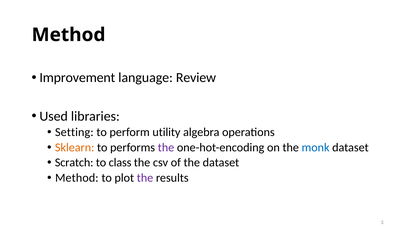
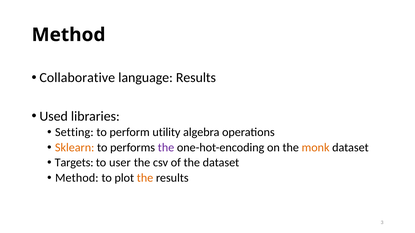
Improvement: Improvement -> Collaborative (77, 78)
language Review: Review -> Results (196, 78)
monk colour: blue -> orange (316, 148)
Scratch: Scratch -> Targets (74, 163)
class: class -> user (120, 163)
the colour: purple -> orange (145, 178)
